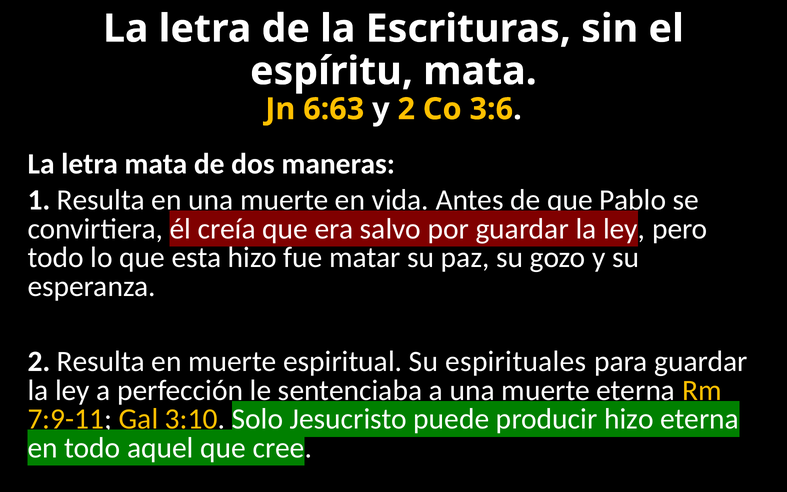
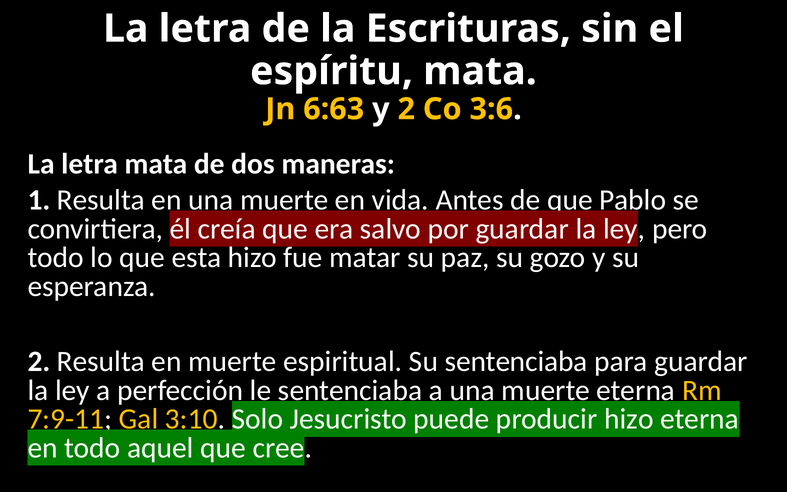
Su espirituales: espirituales -> sentenciaba (516, 362)
